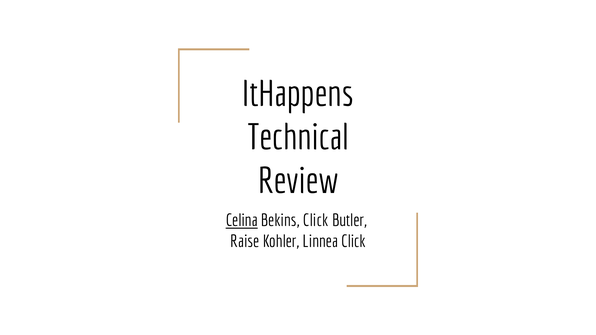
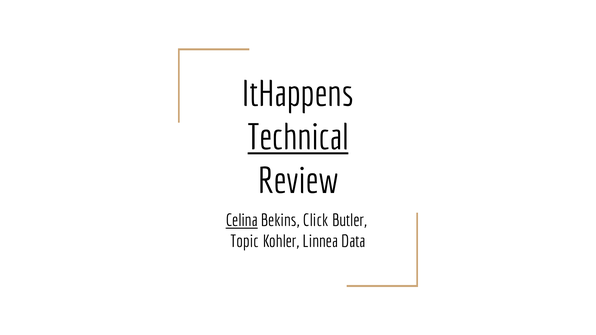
Technical underline: none -> present (298, 138)
Raise: Raise -> Topic (245, 242)
Linnea Click: Click -> Data (353, 242)
